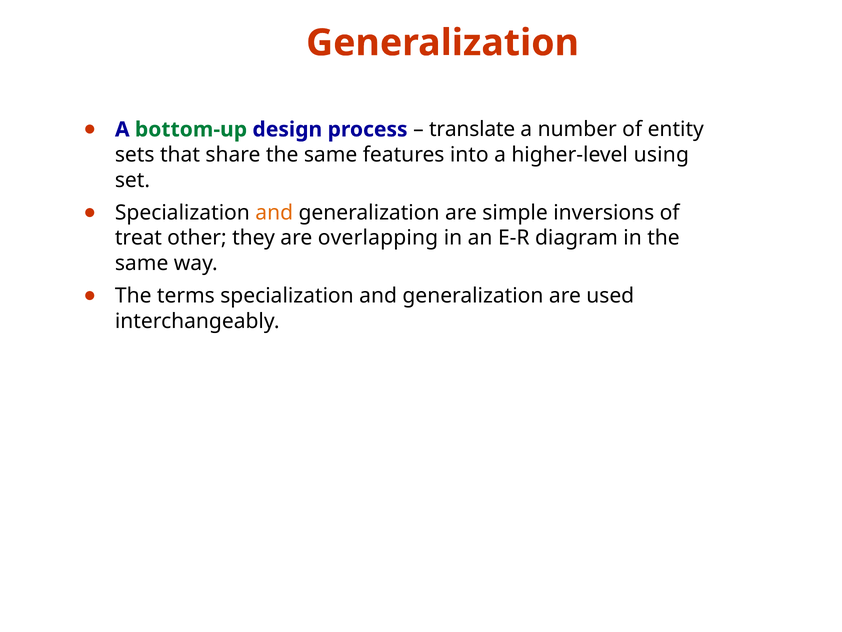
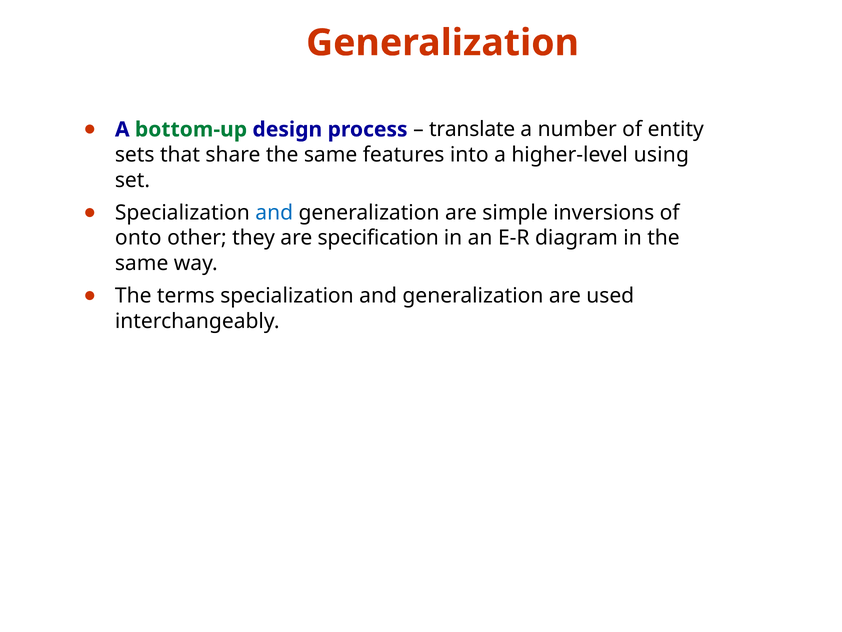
and colour: orange -> blue (274, 213)
treat: treat -> onto (138, 238)
overlapping: overlapping -> specification (378, 238)
